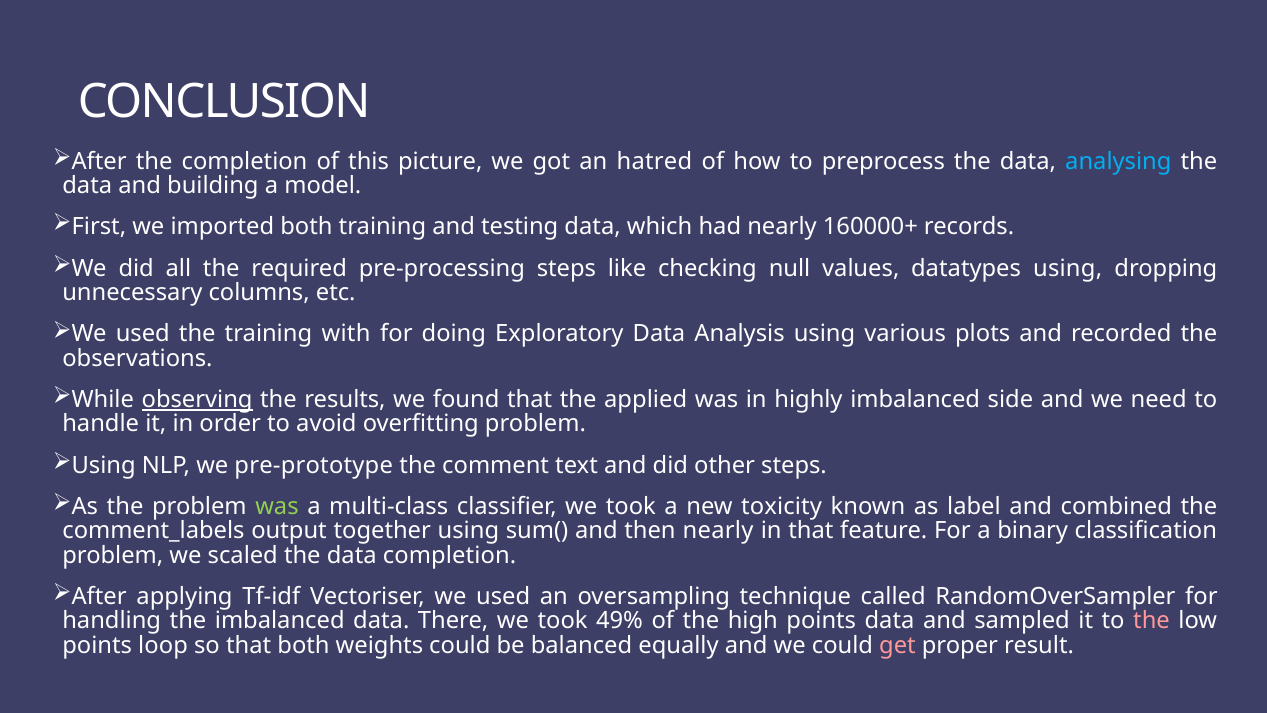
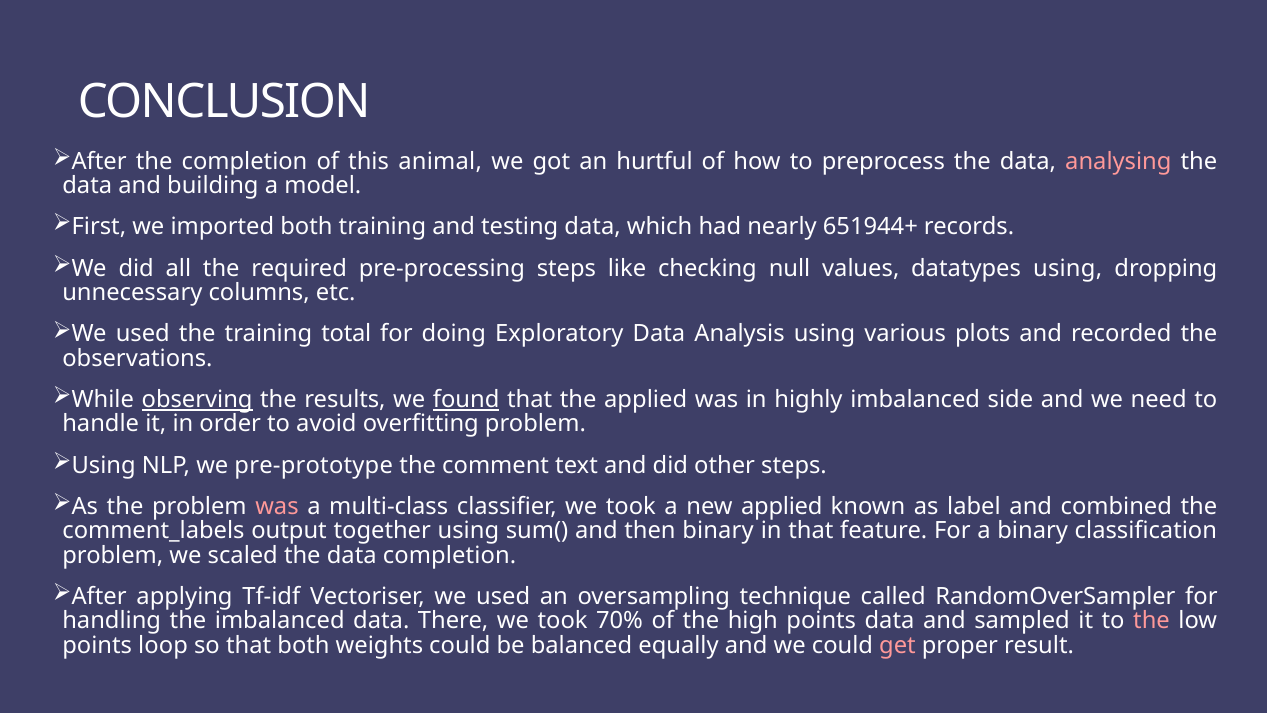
picture: picture -> animal (440, 161)
hatred: hatred -> hurtful (655, 161)
analysing colour: light blue -> pink (1118, 161)
160000+: 160000+ -> 651944+ (870, 227)
with: with -> total (346, 334)
found underline: none -> present (466, 400)
was colour: light green -> pink (277, 507)
new toxicity: toxicity -> applied (782, 507)
then nearly: nearly -> binary (718, 531)
49%: 49% -> 70% (619, 621)
